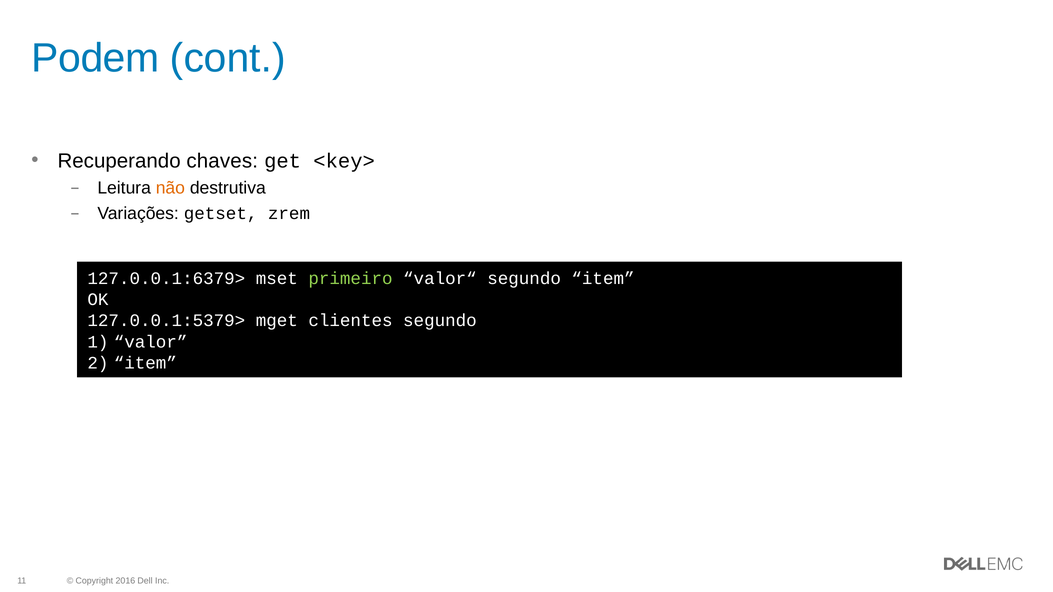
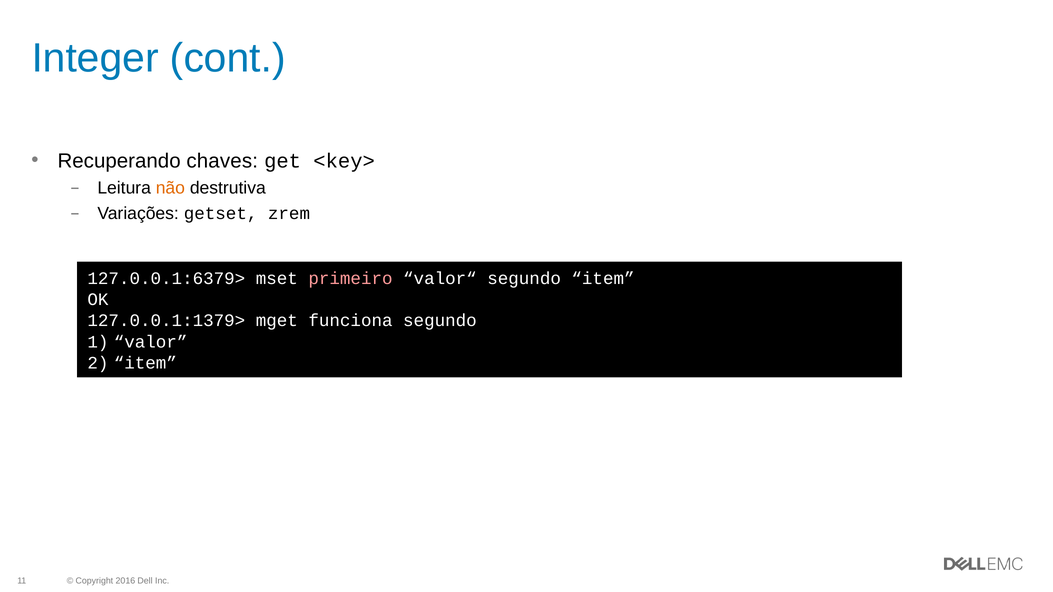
Podem: Podem -> Integer (95, 58)
primeiro colour: light green -> pink (350, 279)
127.0.0.1:5379>: 127.0.0.1:5379> -> 127.0.0.1:1379> (166, 321)
clientes: clientes -> funciona (350, 321)
